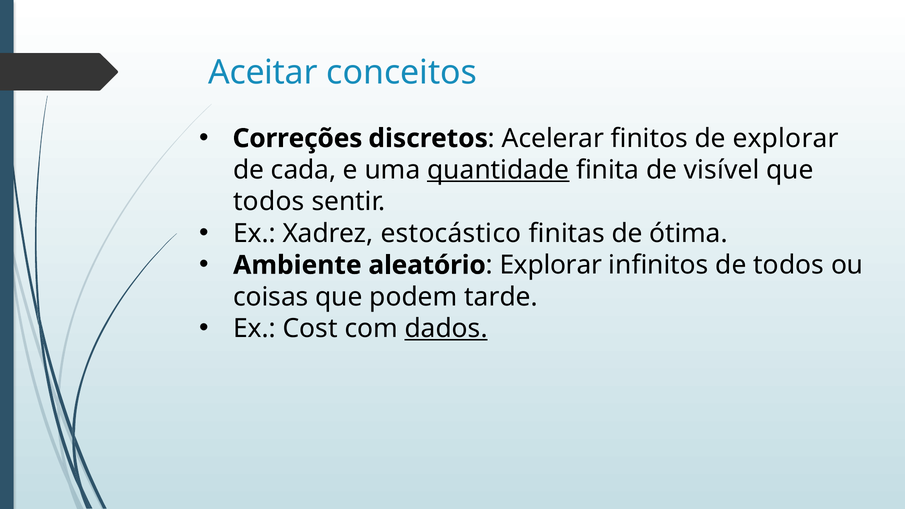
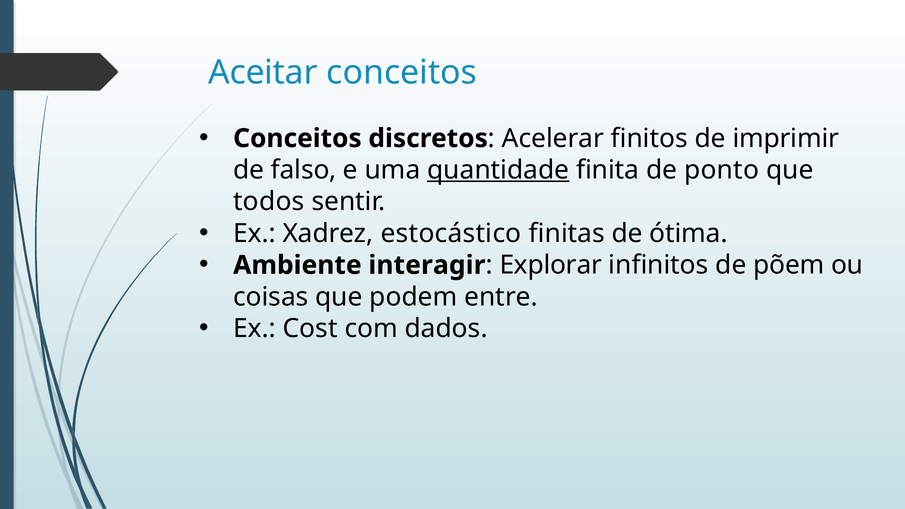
Correções: Correções -> Conceitos (297, 138)
de explorar: explorar -> imprimir (786, 138)
cada: cada -> falso (304, 170)
visível: visível -> ponto (722, 170)
aleatório: aleatório -> interagir (427, 265)
de todos: todos -> põem (789, 265)
tarde: tarde -> entre (501, 297)
dados underline: present -> none (446, 329)
